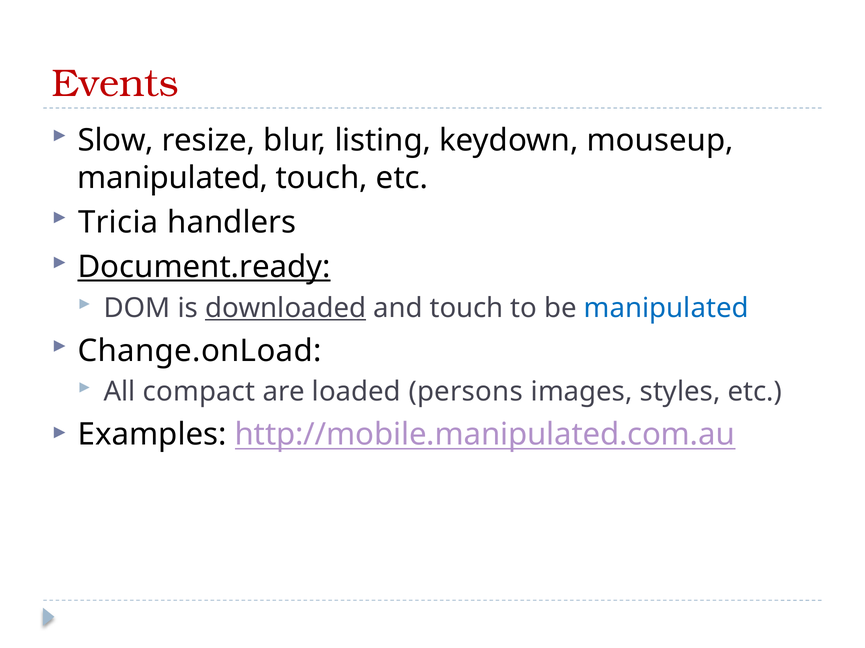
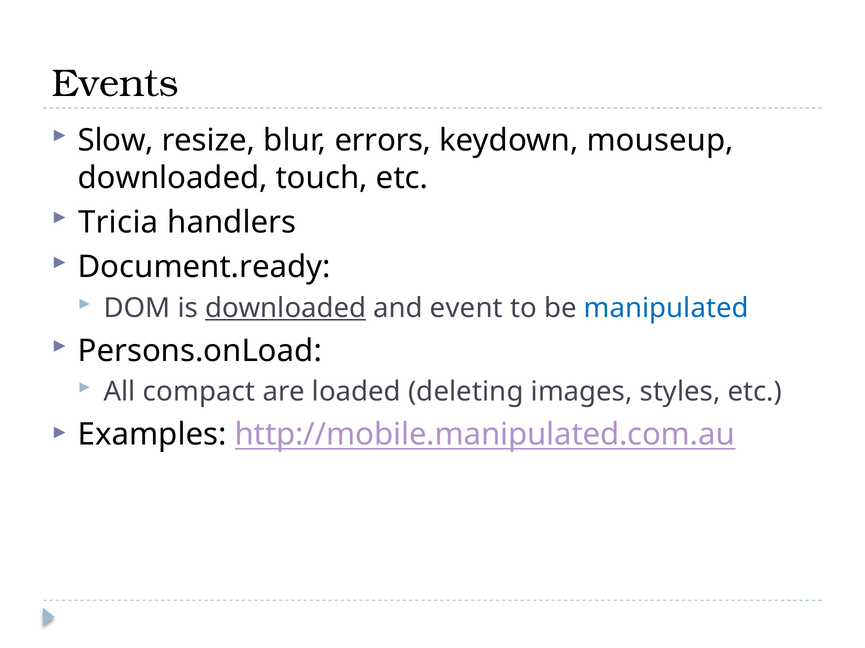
Events colour: red -> black (115, 83)
listing: listing -> errors (383, 141)
manipulated: manipulated -> downloaded (173, 178)
Document.ready underline: present -> none (204, 267)
and touch: touch -> event (466, 308)
Change.onLoad: Change.onLoad -> Persons.onLoad (200, 351)
persons: persons -> deleting (466, 392)
